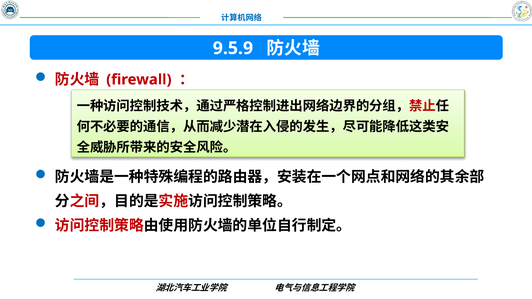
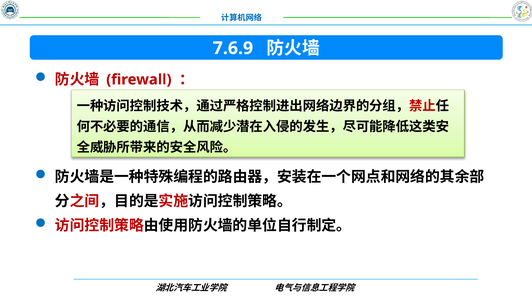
9.5.9: 9.5.9 -> 7.6.9 (233, 48)
